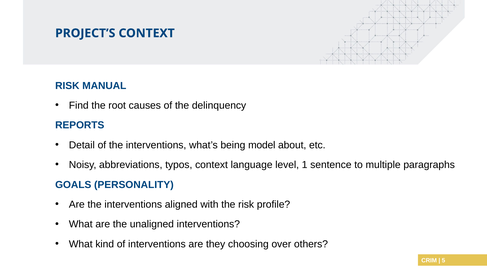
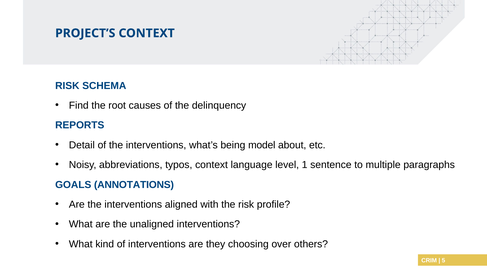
MANUAL: MANUAL -> SCHEMA (104, 86)
PERSONALITY: PERSONALITY -> ANNOTATIONS (134, 185)
